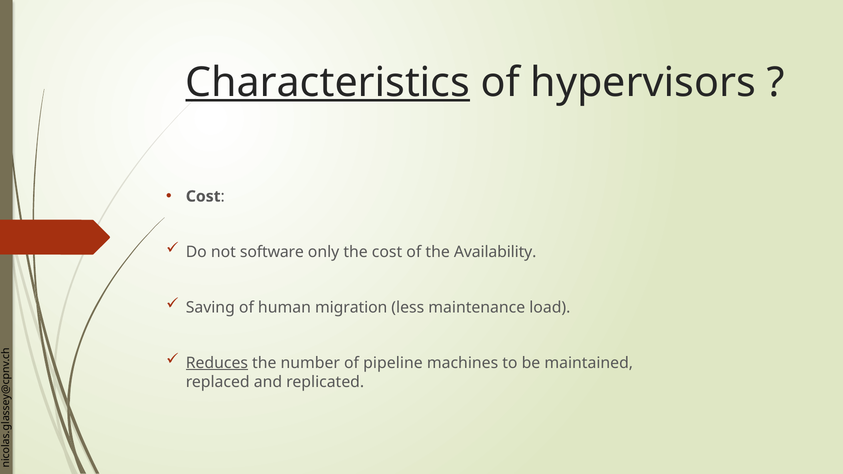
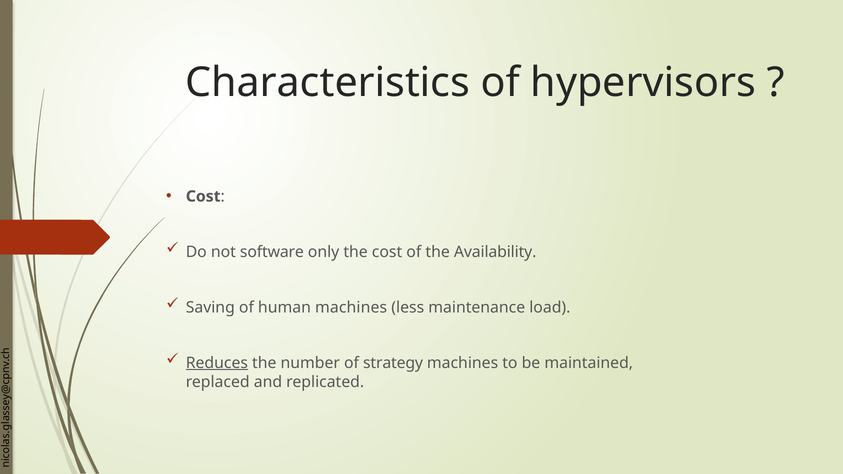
Characteristics underline: present -> none (328, 83)
human migration: migration -> machines (351, 307)
pipeline: pipeline -> strategy (393, 363)
